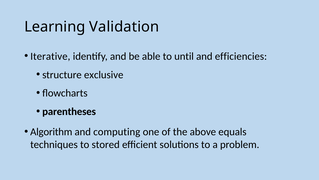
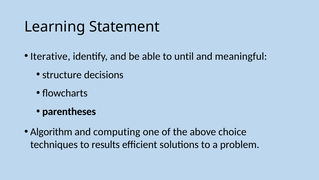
Validation: Validation -> Statement (124, 27)
efficiencies: efficiencies -> meaningful (241, 56)
exclusive: exclusive -> decisions (104, 75)
equals: equals -> choice (232, 131)
stored: stored -> results (106, 144)
